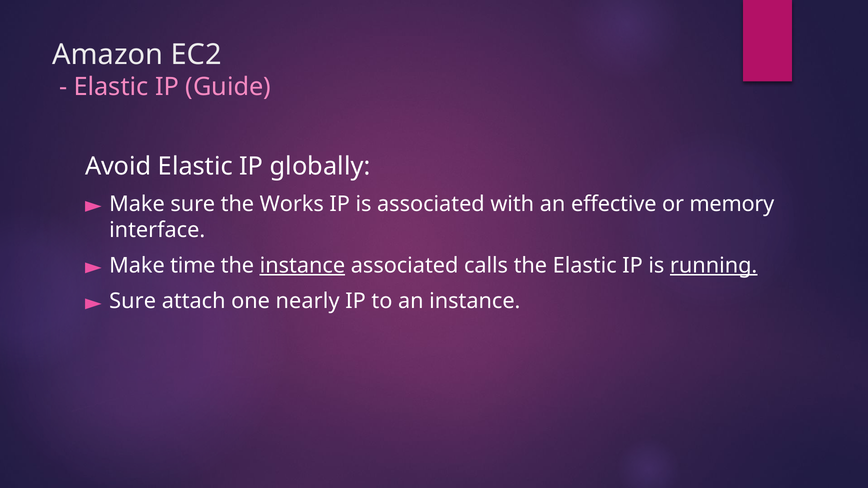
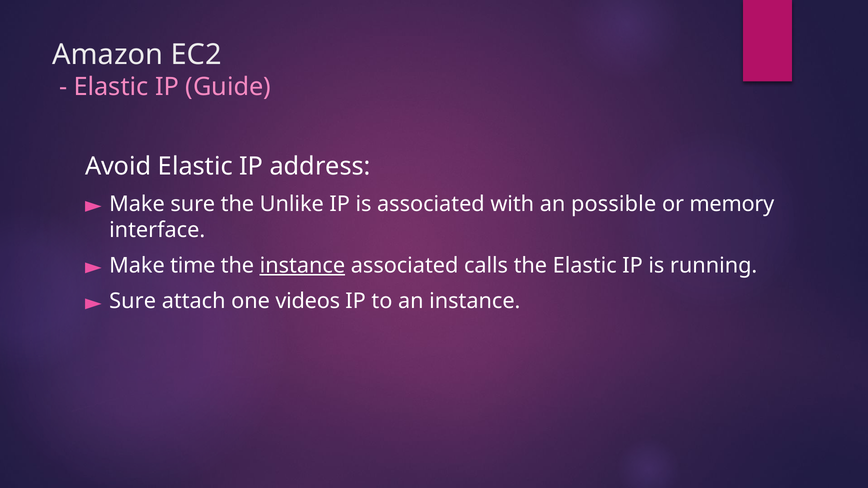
globally: globally -> address (320, 166)
Works: Works -> Unlike (292, 204)
effective: effective -> possible (614, 204)
running underline: present -> none (714, 266)
nearly: nearly -> videos (308, 301)
